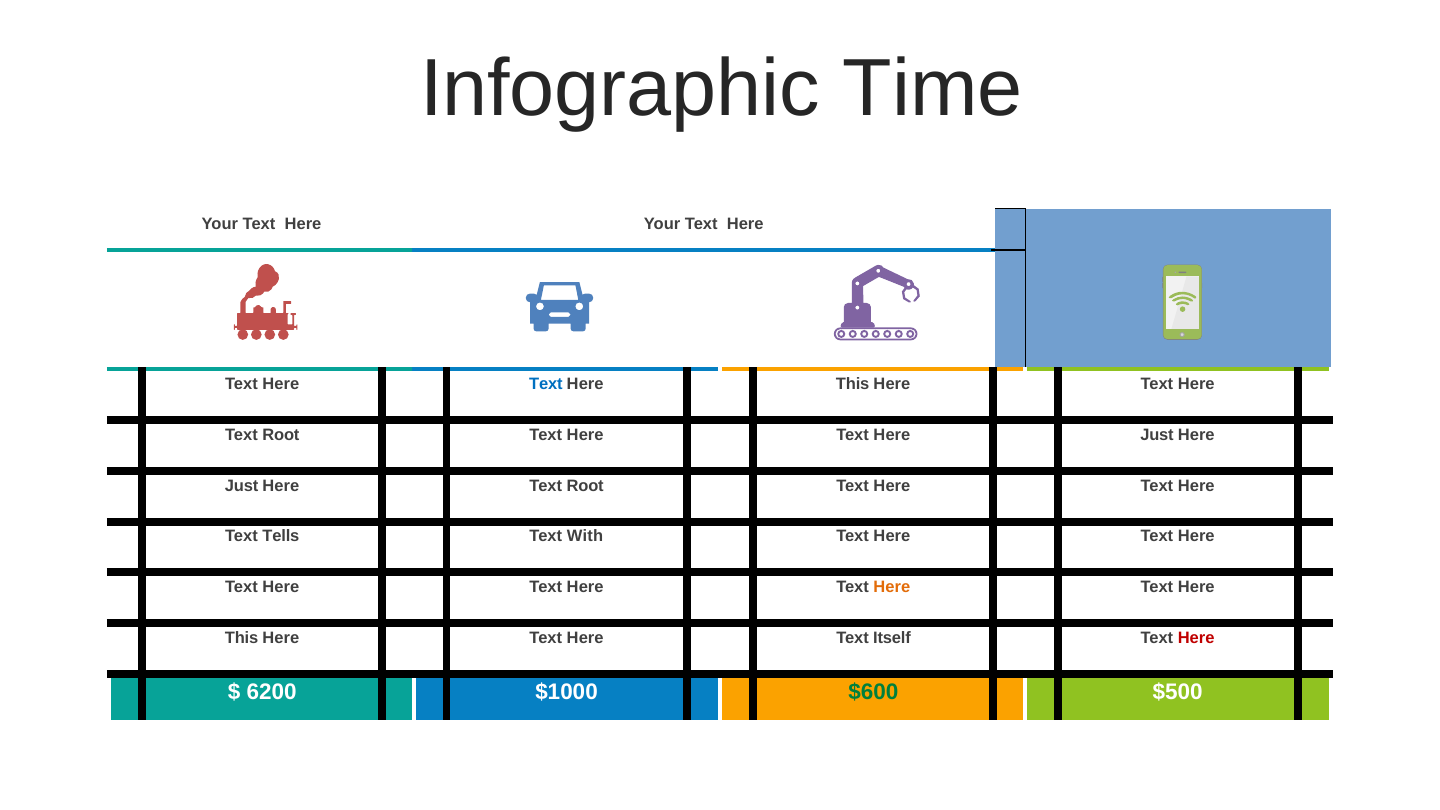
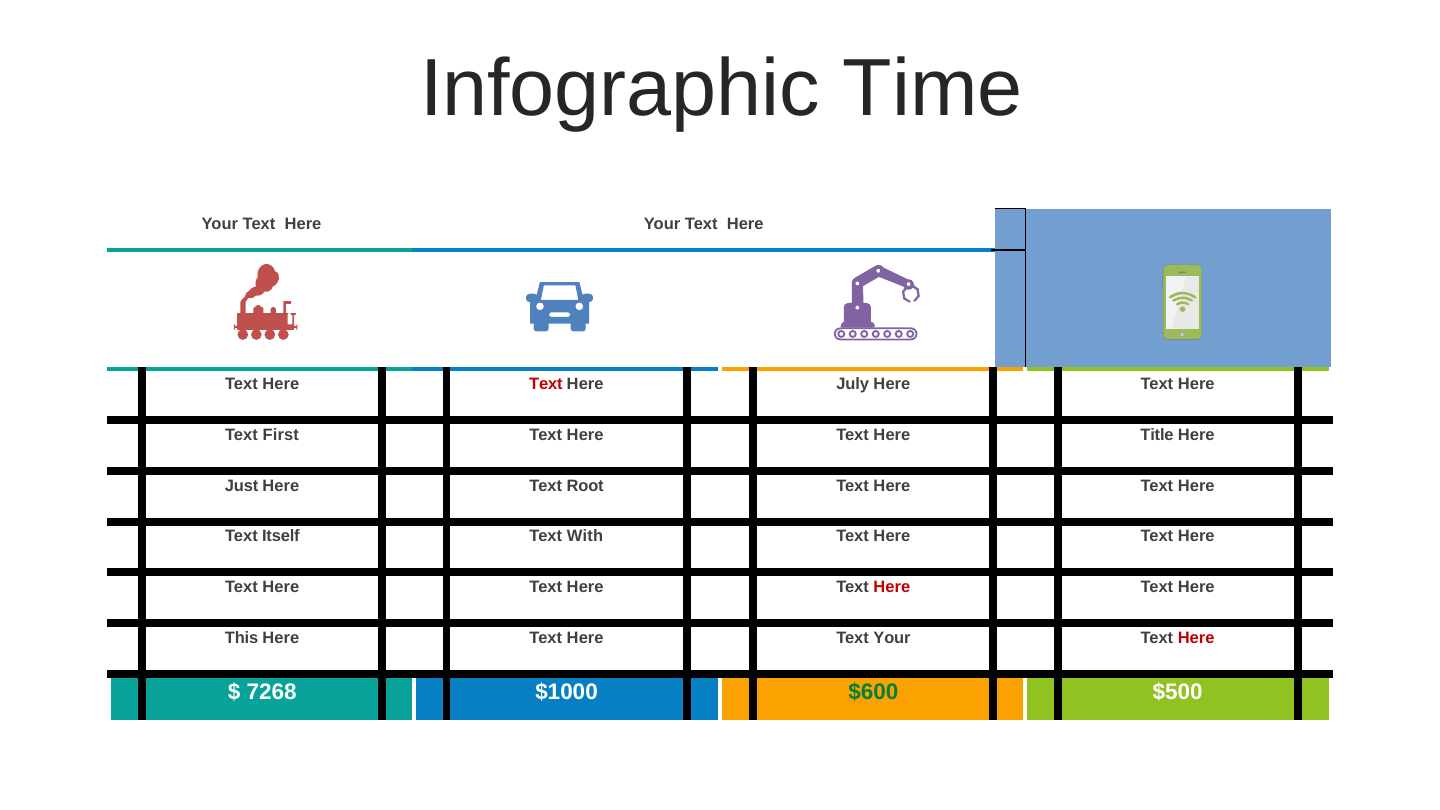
Text colour: blue -> red (546, 384)
This: This -> July (853, 384)
Root: Root -> First (281, 435)
Text Here Just: Just -> Title (1157, 435)
Tells: Tells -> Itself (281, 536)
Here colour: orange -> red (892, 587)
Text Itself: Itself -> Your (892, 638)
6200: 6200 -> 7268 (272, 692)
